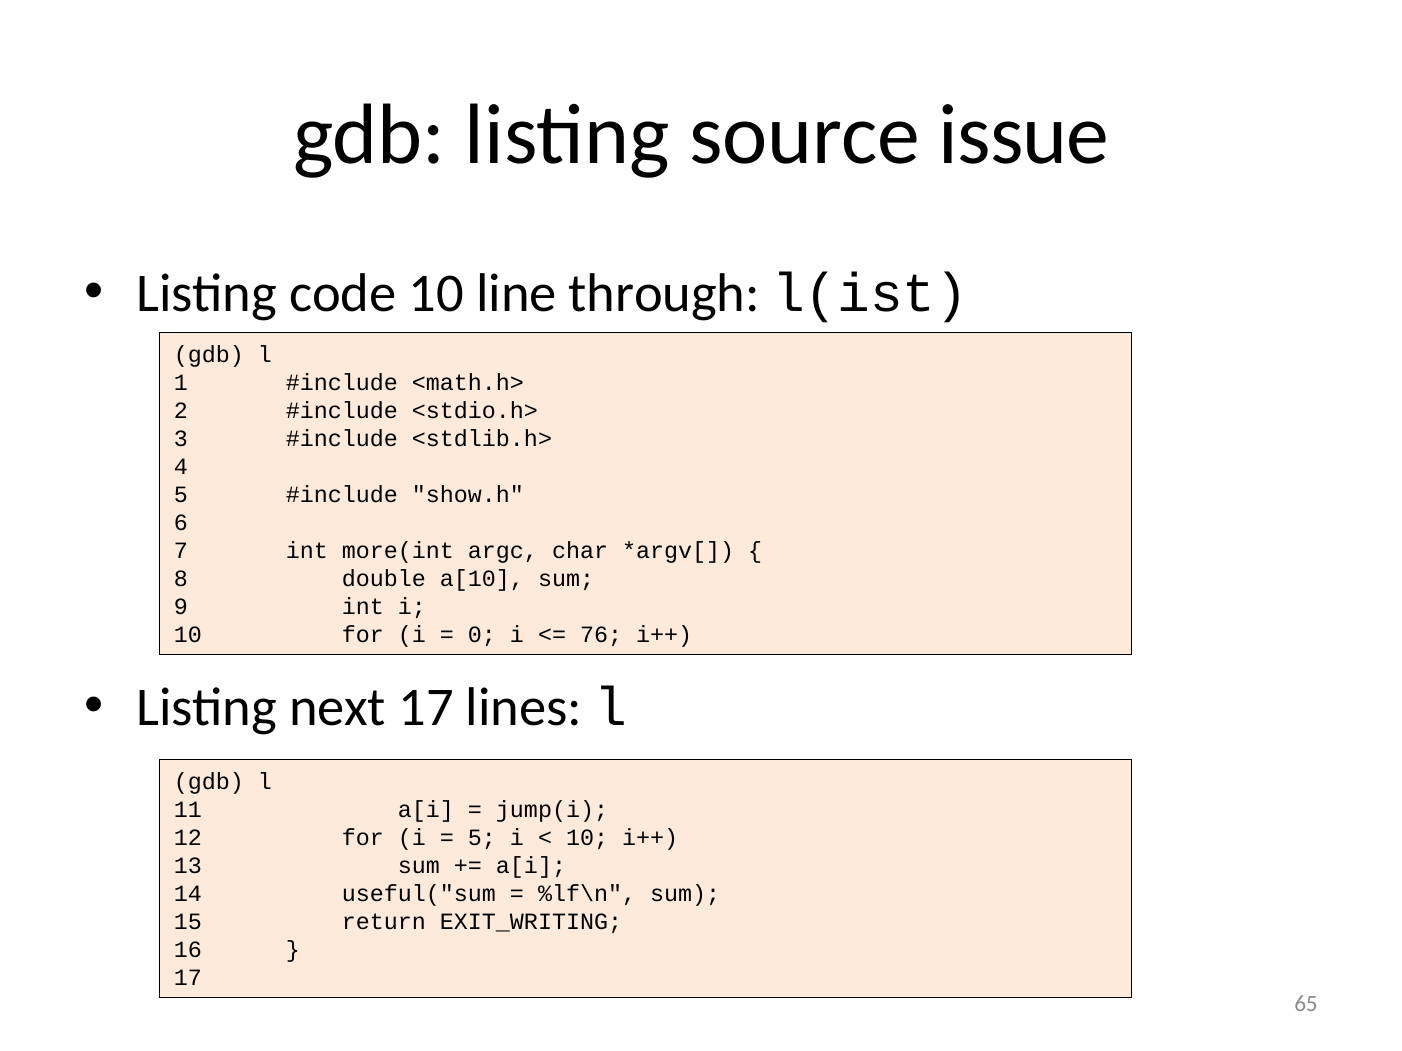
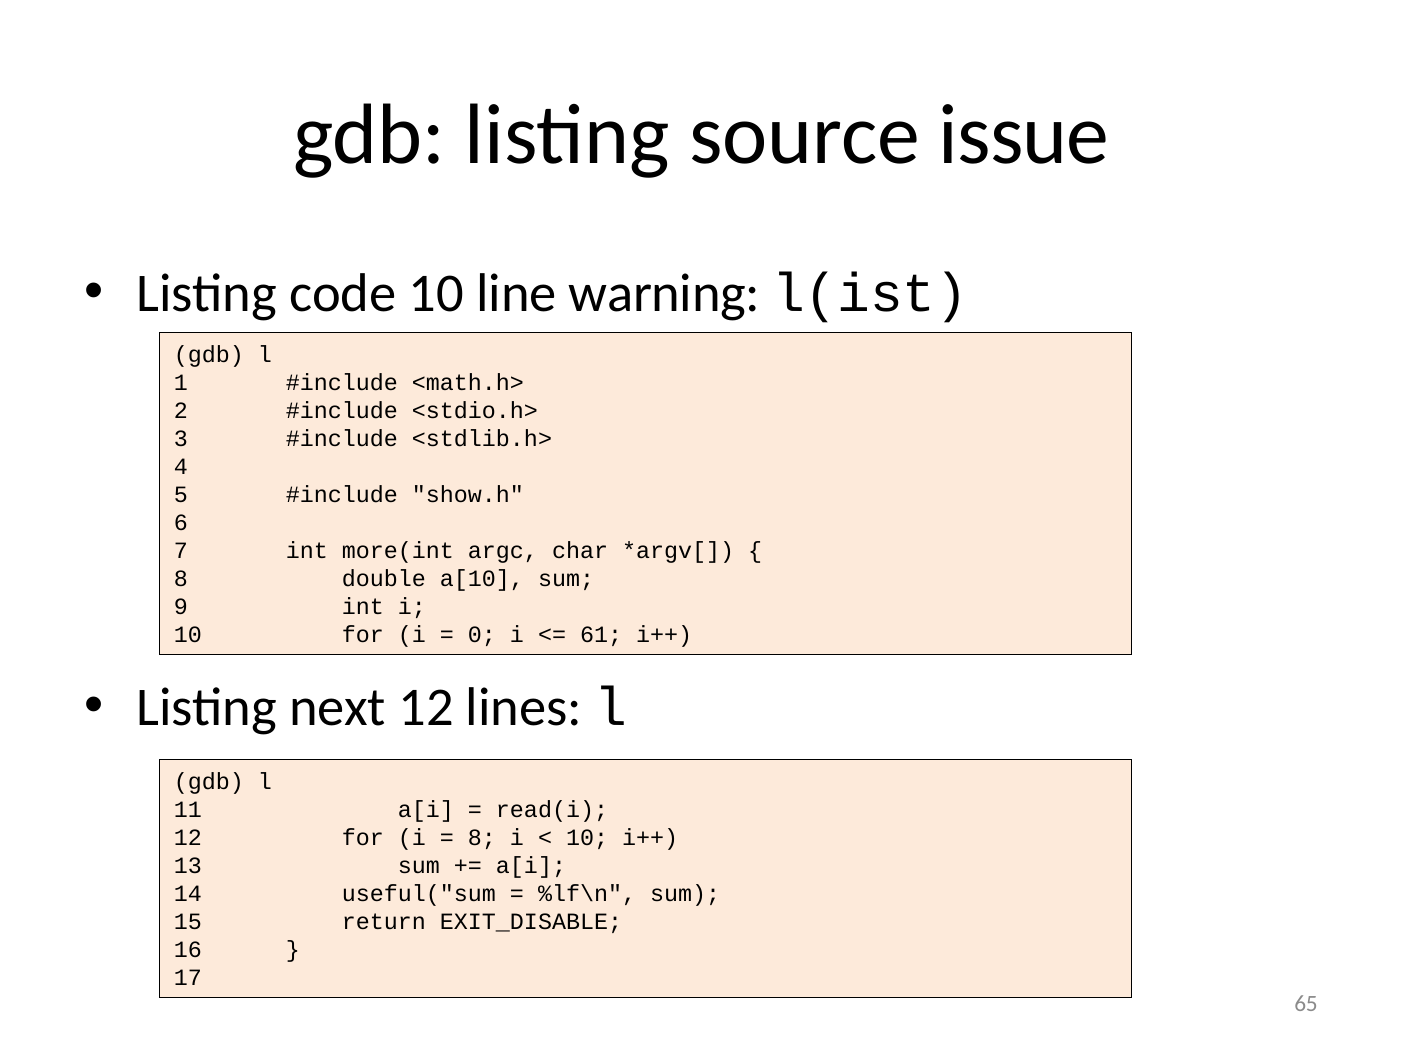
through: through -> warning (664, 293)
76: 76 -> 61 (601, 636)
next 17: 17 -> 12 (426, 708)
jump(i: jump(i -> read(i (552, 810)
5: 5 -> 8 (482, 838)
EXIT_WRITING: EXIT_WRITING -> EXIT_DISABLE (531, 923)
